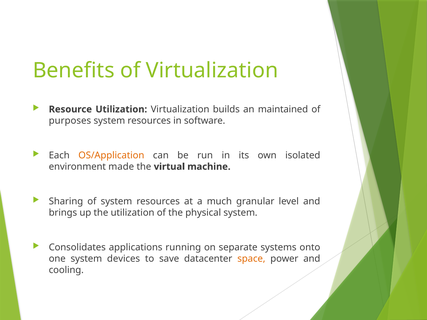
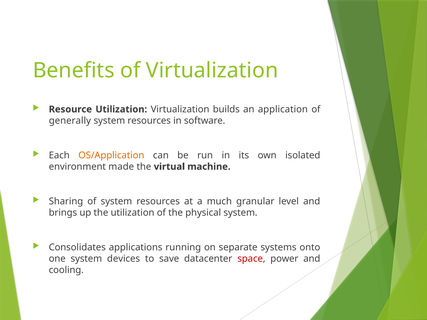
maintained: maintained -> application (283, 109)
purposes: purposes -> generally (70, 121)
space colour: orange -> red (251, 259)
